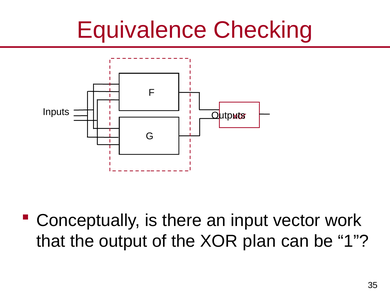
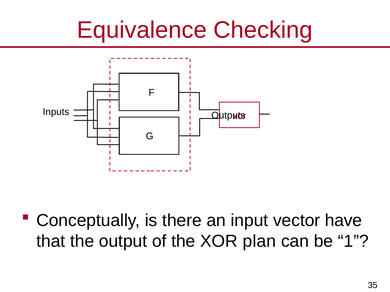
work: work -> have (343, 221)
